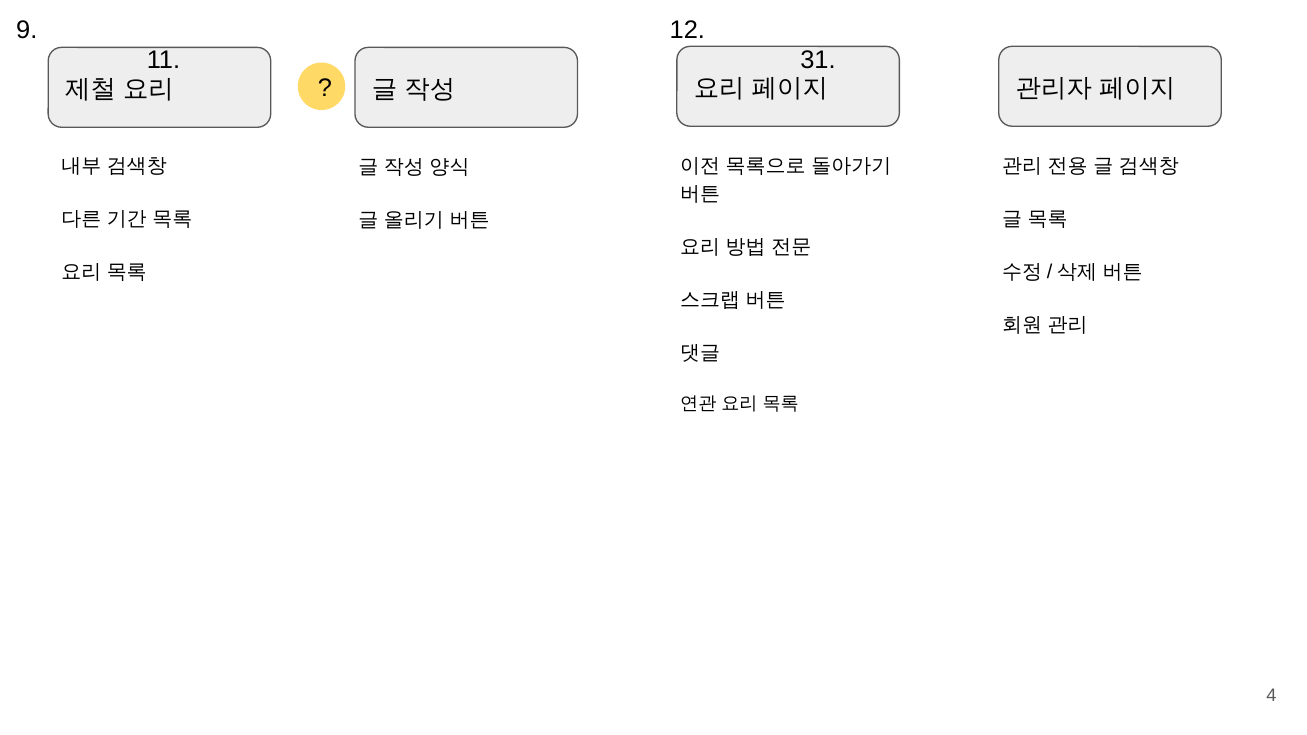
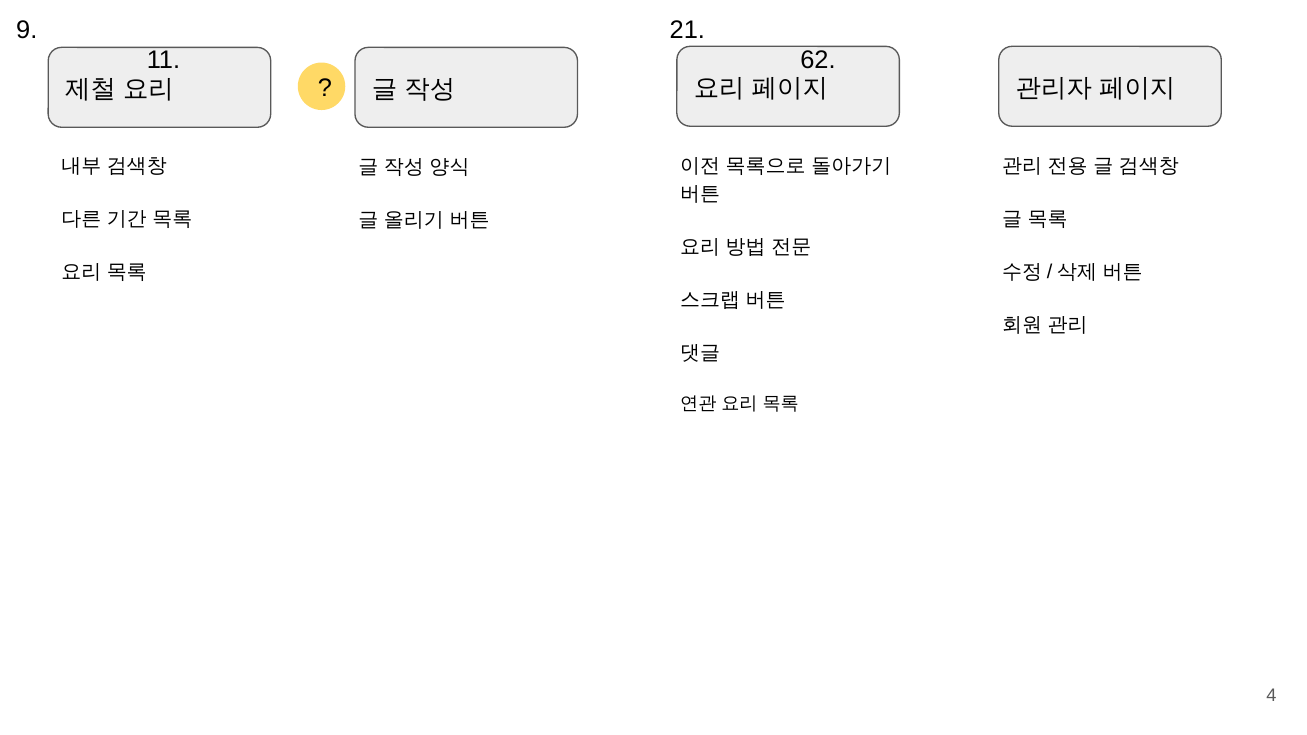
12: 12 -> 21 (687, 30)
31: 31 -> 62 (818, 61)
